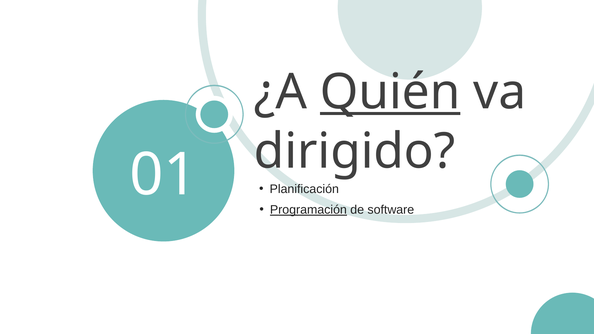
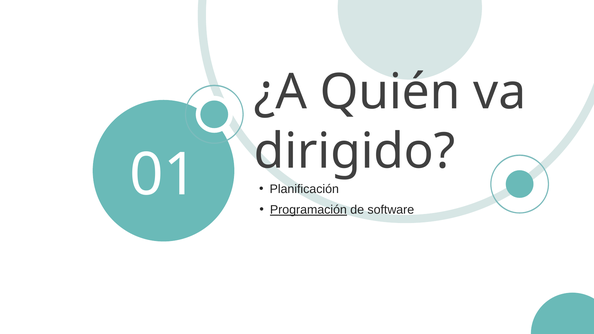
Quién underline: present -> none (390, 92)
